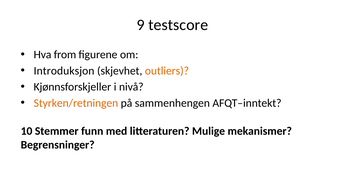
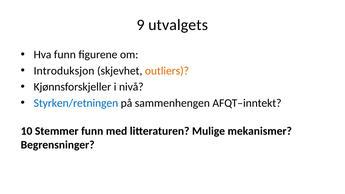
testscore: testscore -> utvalgets (178, 25)
Hva from: from -> funn (65, 55)
Styrken/retningen colour: orange -> blue (76, 103)
